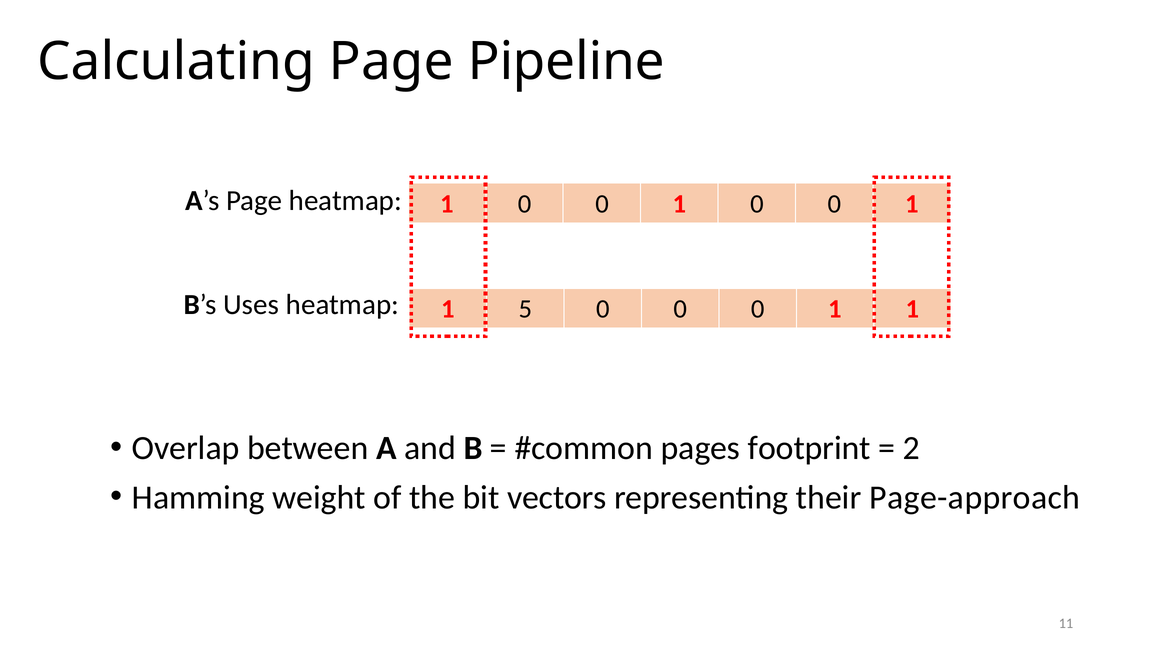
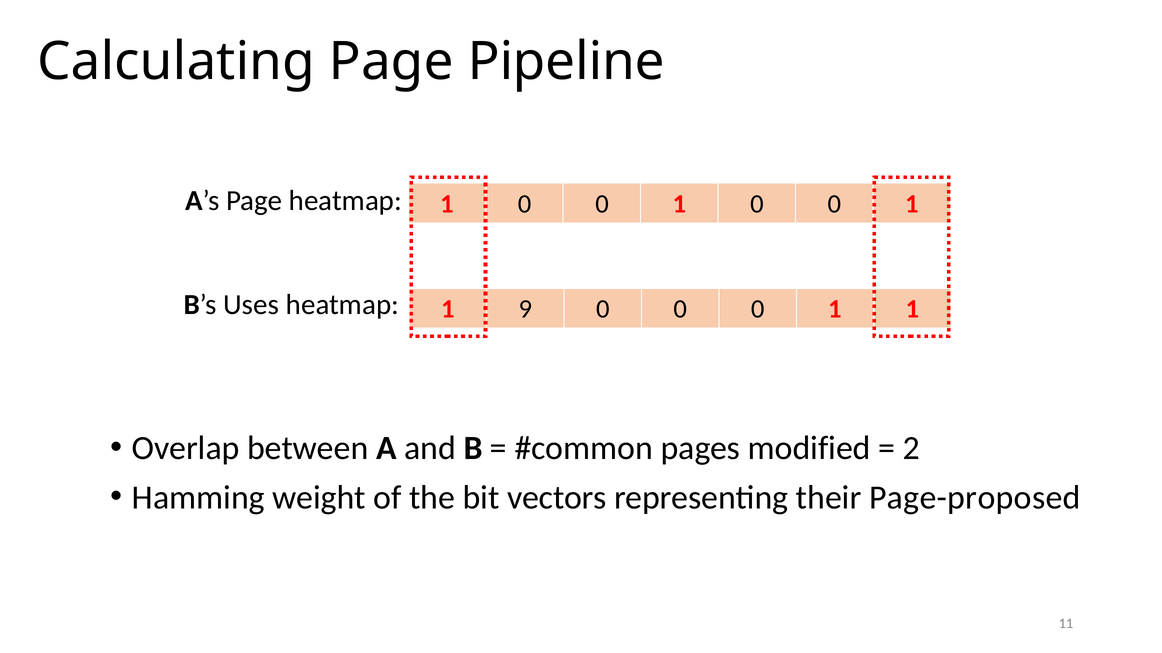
5: 5 -> 9 (525, 309)
footprint: footprint -> modified (809, 448)
Page-approach: Page-approach -> Page-proposed (975, 498)
